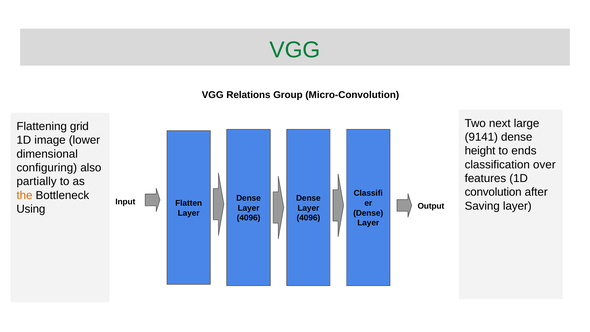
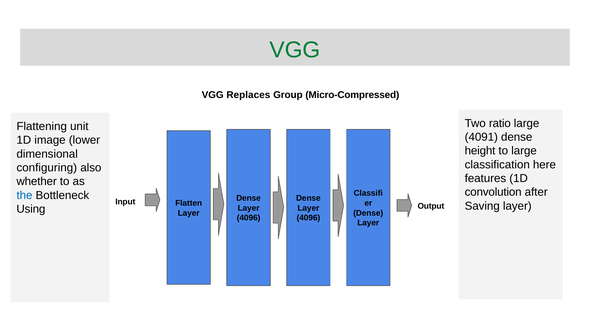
Relations: Relations -> Replaces (248, 95)
Micro-Convolution: Micro-Convolution -> Micro-Compressed (352, 95)
next: next -> ratio (500, 123)
grid: grid -> unit (79, 126)
9141: 9141 -> 4091 (481, 137)
to ends: ends -> large (524, 151)
over: over -> here (544, 165)
partially: partially -> whether (37, 181)
the colour: orange -> blue (24, 195)
